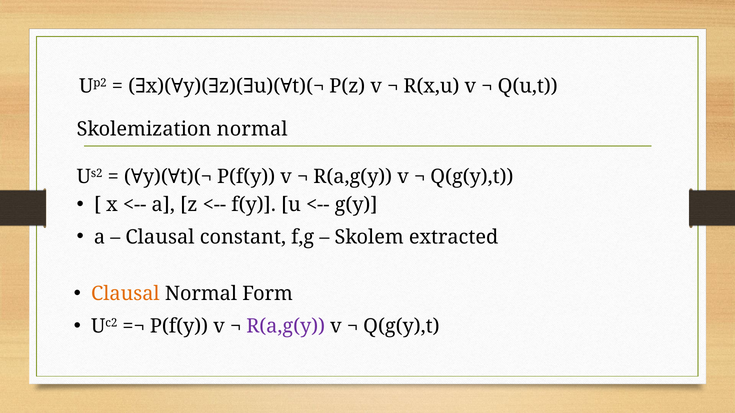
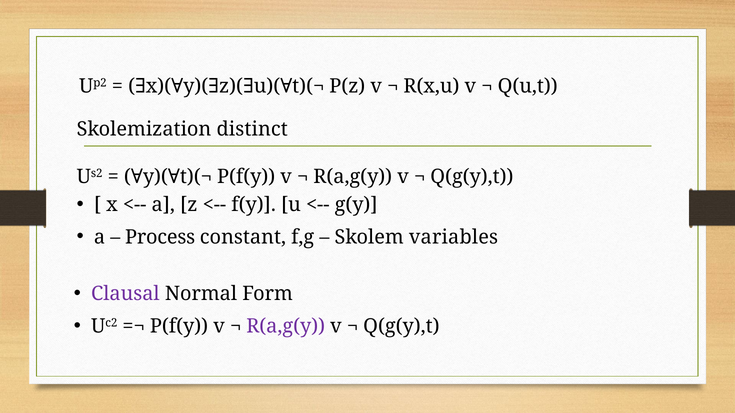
Skolemization normal: normal -> distinct (252, 129)
Clausal: Clausal -> Process (160, 237)
extracted: extracted -> variables (453, 237)
Clausal colour: orange -> purple (125, 294)
